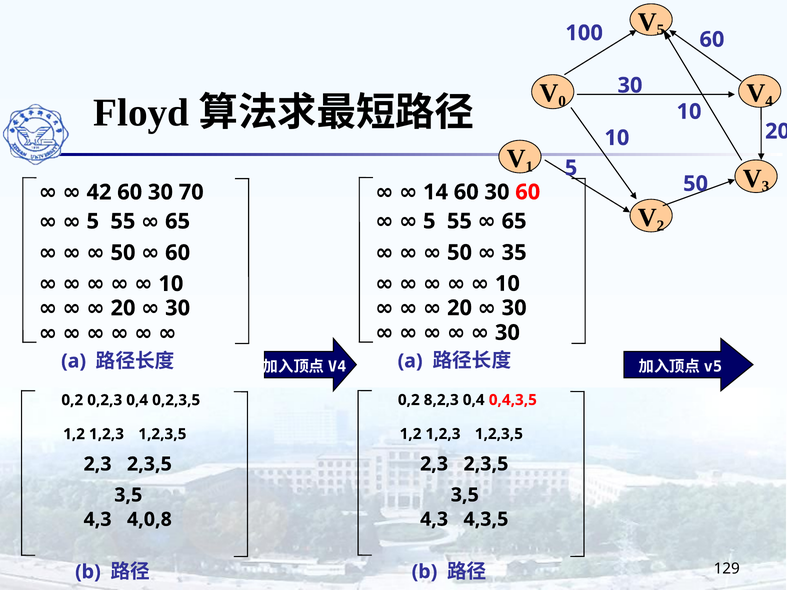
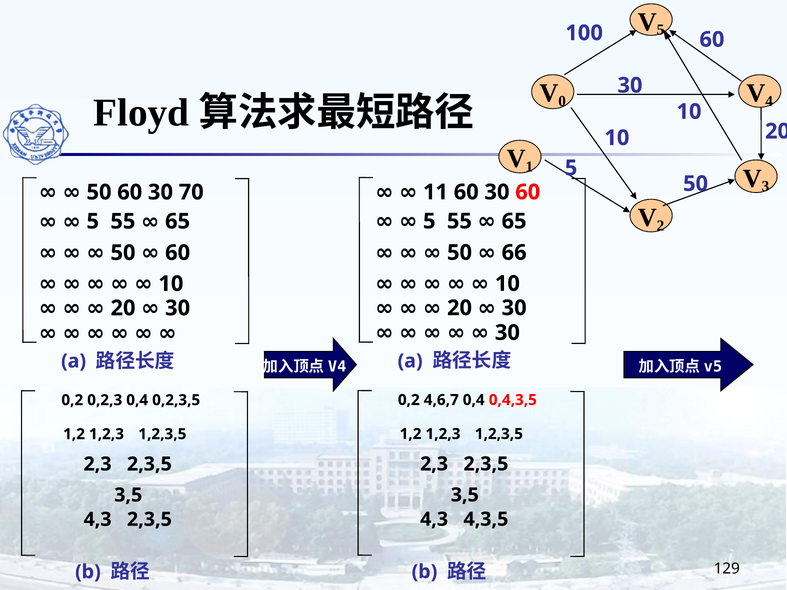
14: 14 -> 11 (436, 192)
42: 42 -> 50 (99, 192)
35: 35 -> 66 (514, 253)
8,2,3: 8,2,3 -> 4,6,7 (441, 400)
4,3 4,0,8: 4,0,8 -> 2,3,5 (149, 520)
